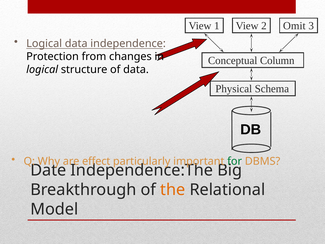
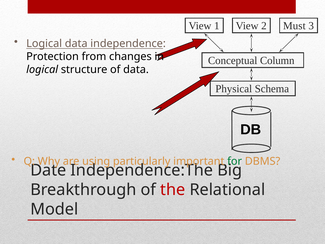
Omit: Omit -> Must (294, 26)
effect: effect -> using (96, 161)
the colour: orange -> red (173, 190)
